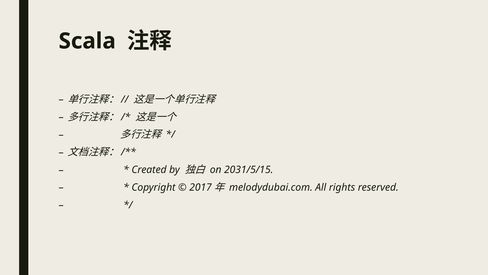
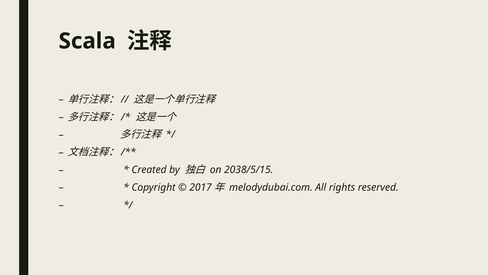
2031/5/15: 2031/5/15 -> 2038/5/15 (249, 170)
